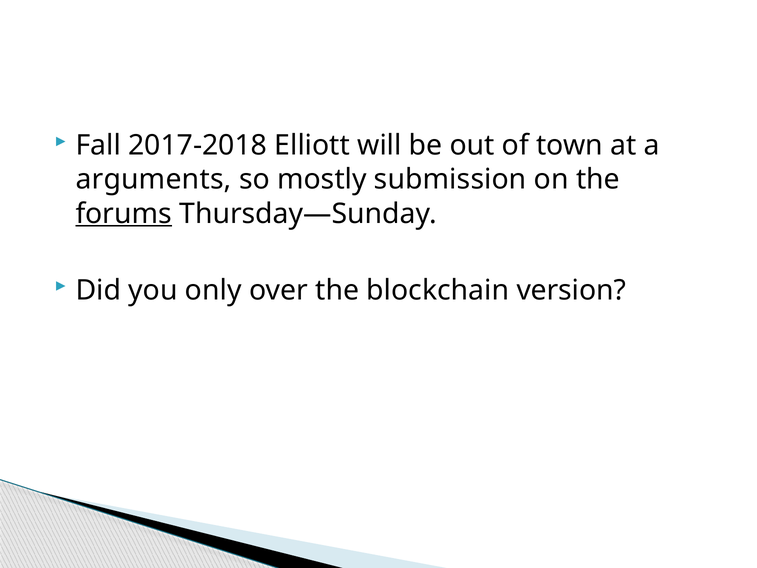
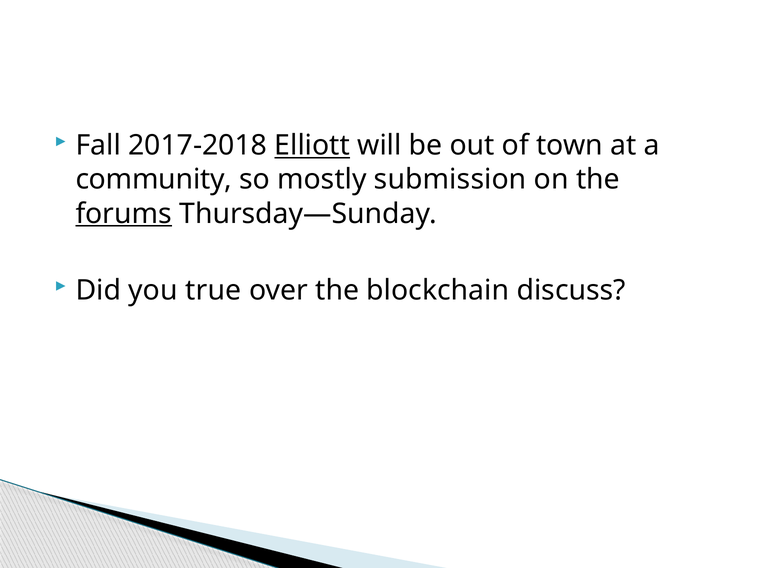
Elliott underline: none -> present (312, 145)
arguments: arguments -> community (154, 179)
only: only -> true (213, 290)
version: version -> discuss (571, 290)
